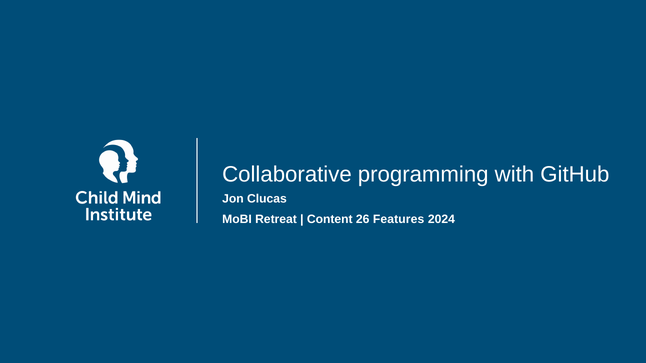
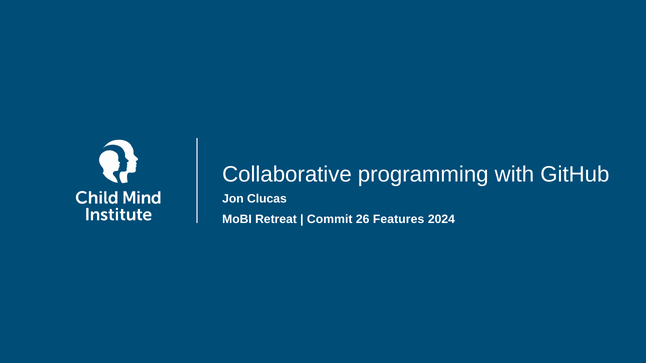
Content: Content -> Commit (330, 219)
